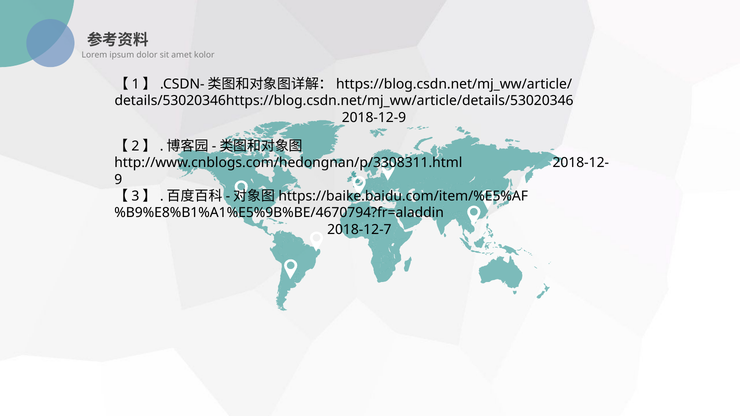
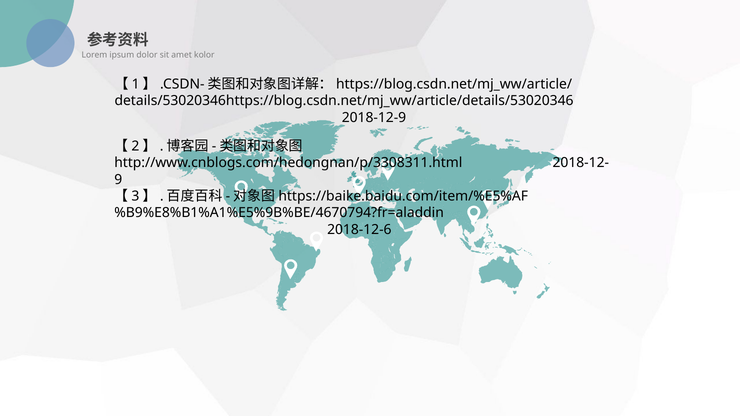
2018-12-7: 2018-12-7 -> 2018-12-6 (359, 230)
